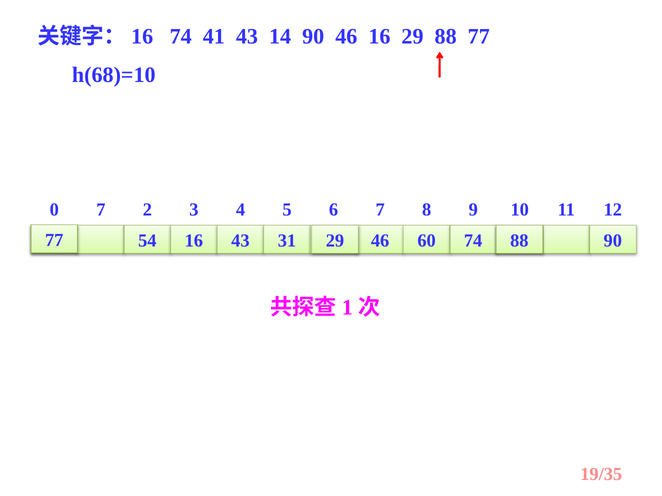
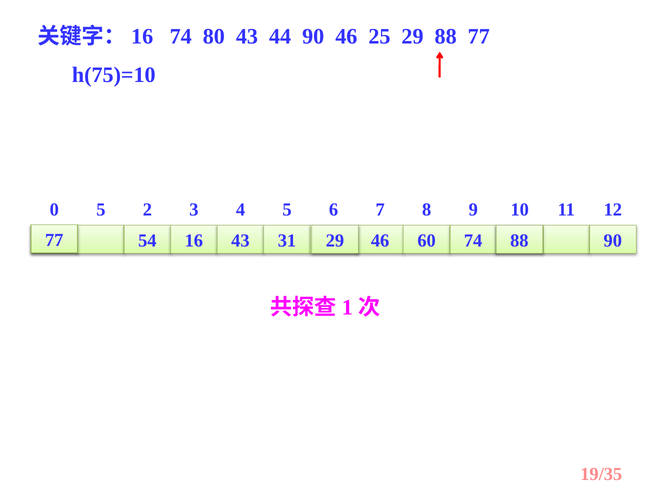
41: 41 -> 80 (214, 36)
14: 14 -> 44 (280, 36)
46 16: 16 -> 25 (379, 36)
h(68)=10: h(68)=10 -> h(75)=10 (114, 75)
0 7: 7 -> 5 (101, 210)
